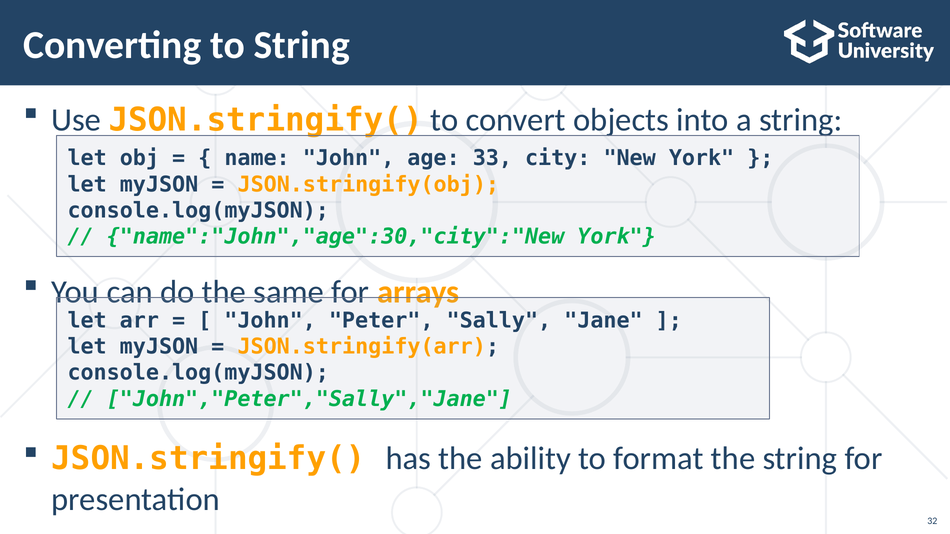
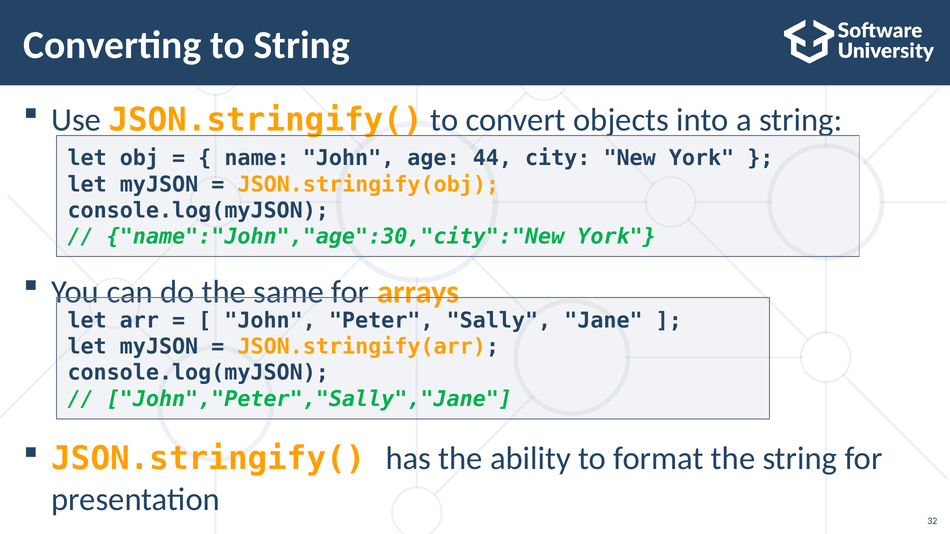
33: 33 -> 44 (492, 158)
